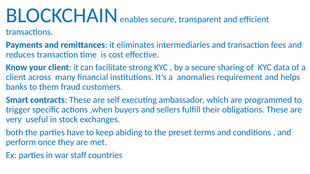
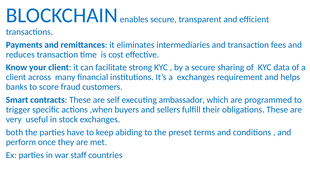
a anomalies: anomalies -> exchanges (196, 77)
them: them -> score (49, 87)
